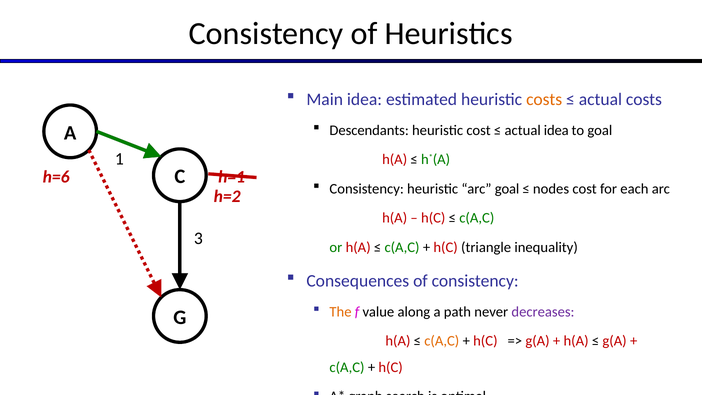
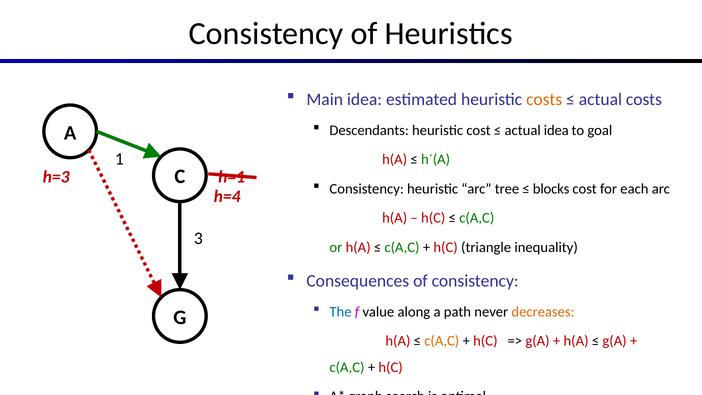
h=6: h=6 -> h=3 (56, 177)
arc goal: goal -> tree (507, 189)
nodes: nodes -> blocks (551, 189)
h=2: h=2 -> h=4 (227, 196)
The colour: orange -> blue (341, 312)
decreases colour: purple -> orange (543, 312)
